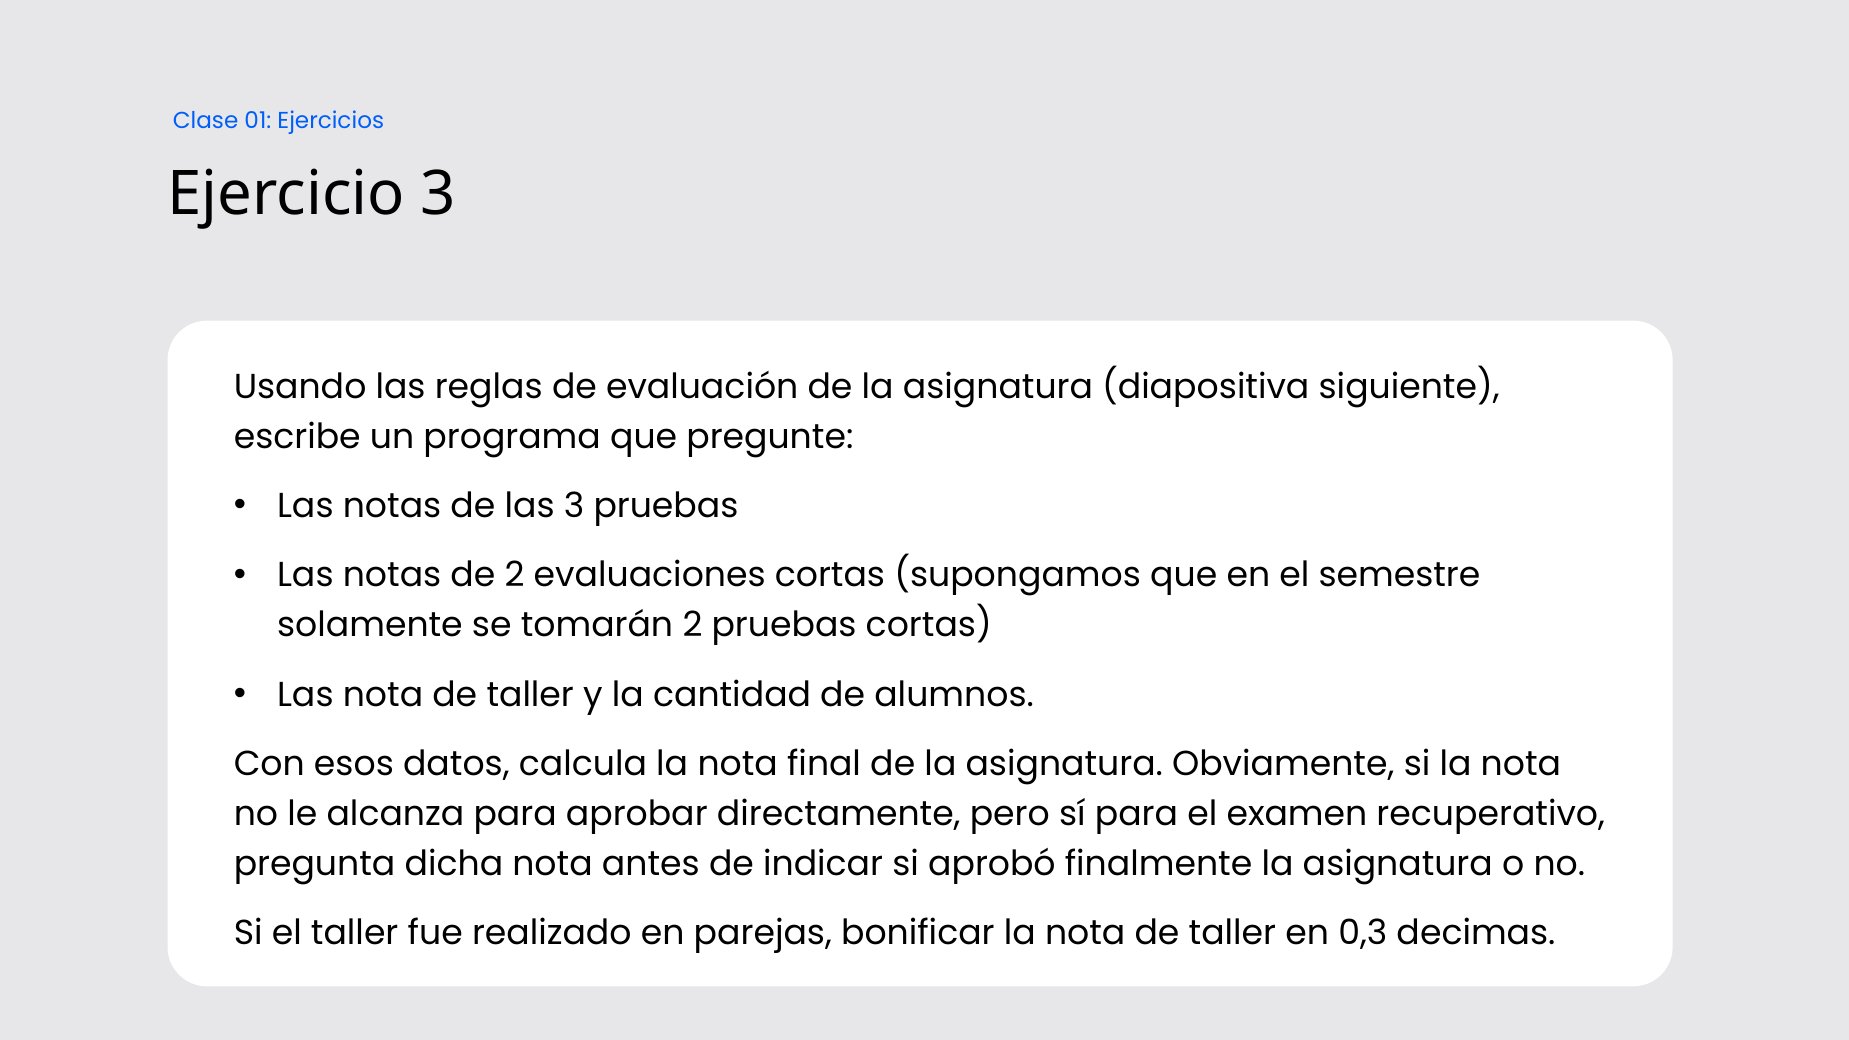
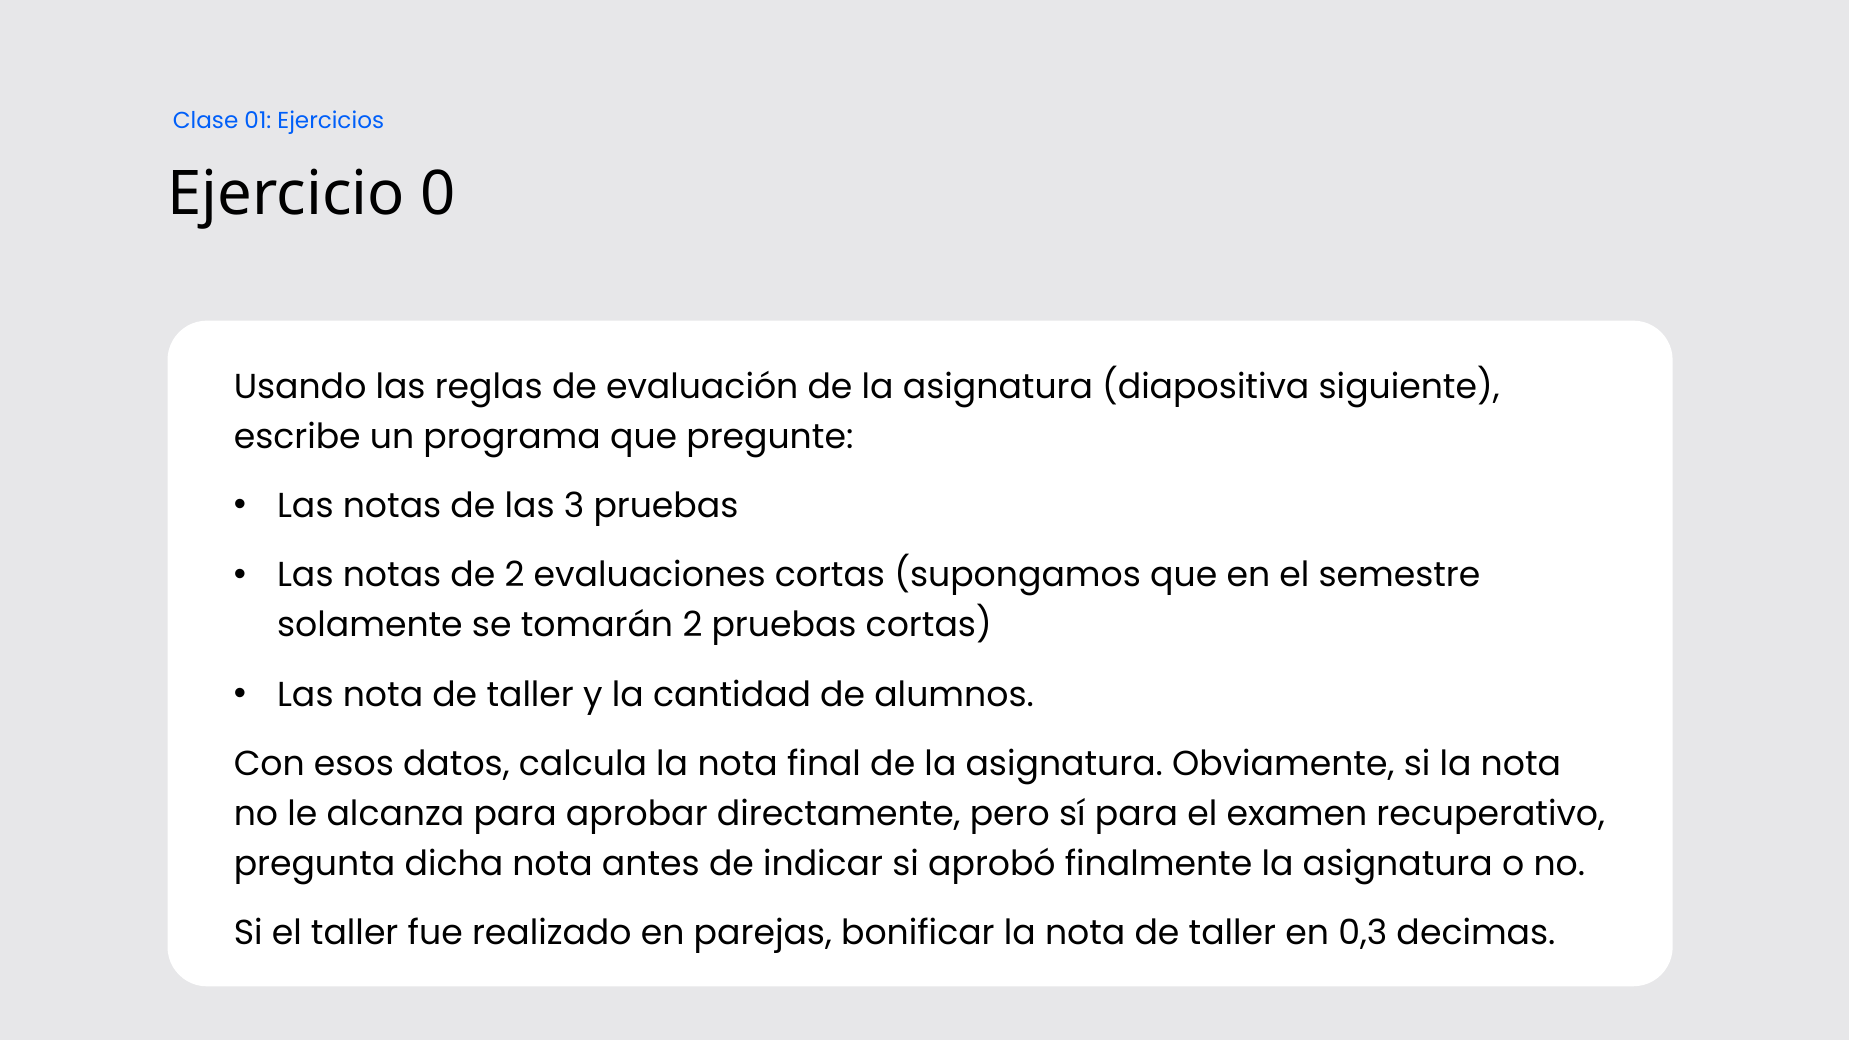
Ejercicio 3: 3 -> 0 (439, 194)
